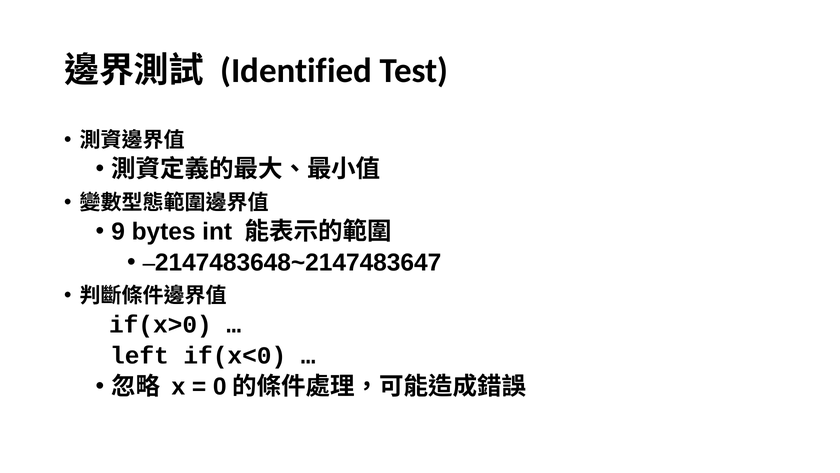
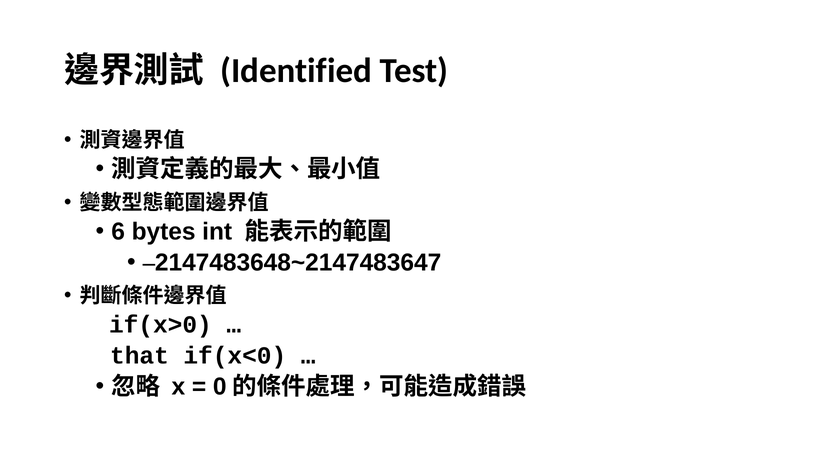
9: 9 -> 6 (118, 231)
left: left -> that (139, 355)
